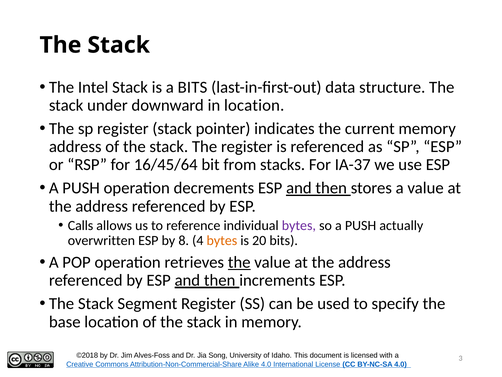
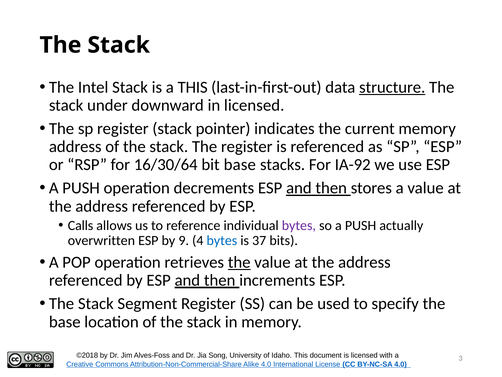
a BITS: BITS -> THIS (193, 87)
structure underline: none -> present (392, 87)
in location: location -> licensed (254, 105)
16/45/64: 16/45/64 -> 16/30/64 (166, 165)
bit from: from -> base (240, 165)
IA-37: IA-37 -> IA-92 (353, 165)
8: 8 -> 9 (184, 240)
bytes colour: orange -> blue (222, 240)
20: 20 -> 37 (259, 240)
